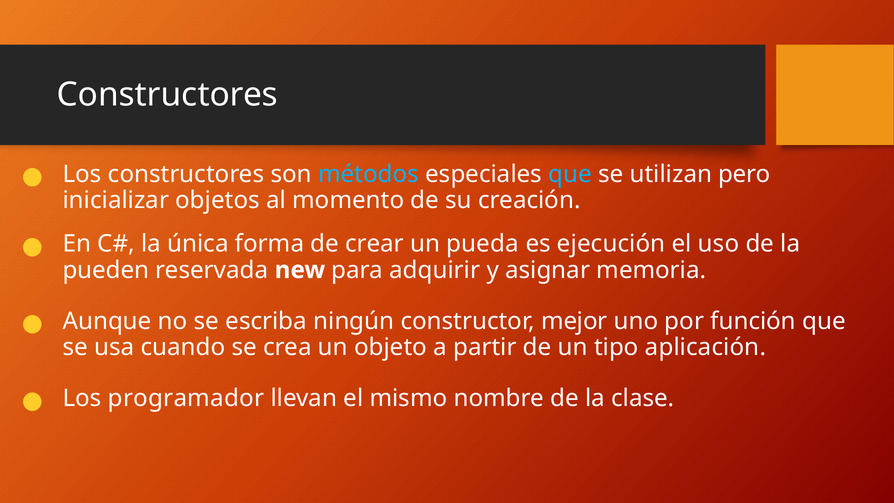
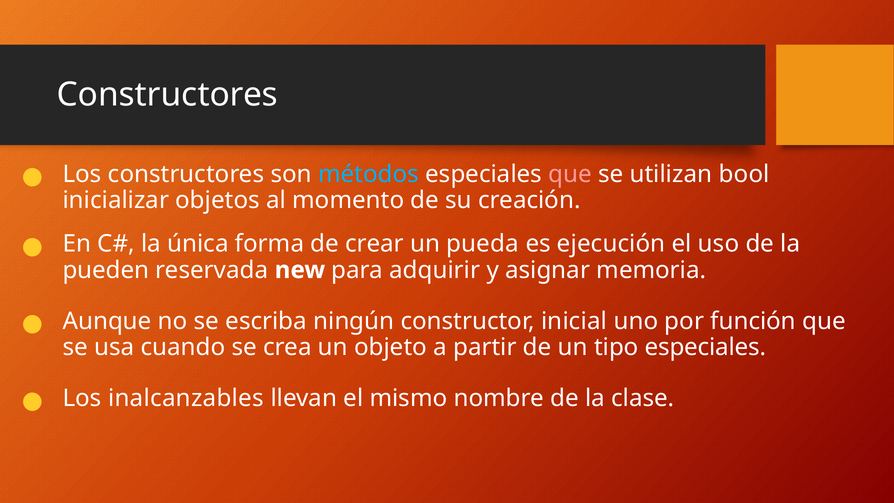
que colour: light blue -> pink (570, 174)
pero: pero -> bool (744, 174)
mejor: mejor -> inicial (574, 321)
tipo aplicación: aplicación -> especiales (706, 347)
programador: programador -> inalcanzables (186, 398)
